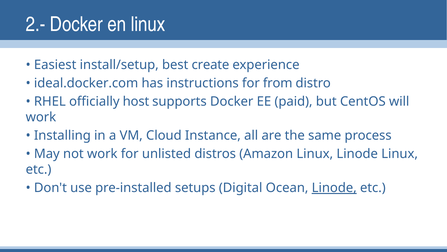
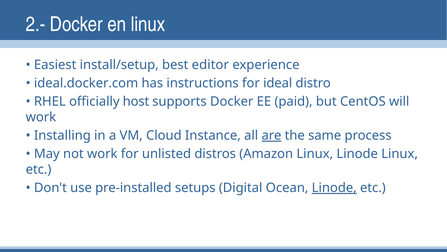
create: create -> editor (210, 65)
from: from -> ideal (278, 83)
are underline: none -> present (271, 135)
